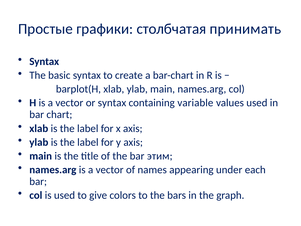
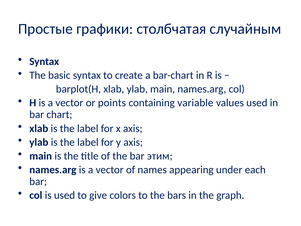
принимать: принимать -> случайным (246, 29)
or syntax: syntax -> points (112, 103)
